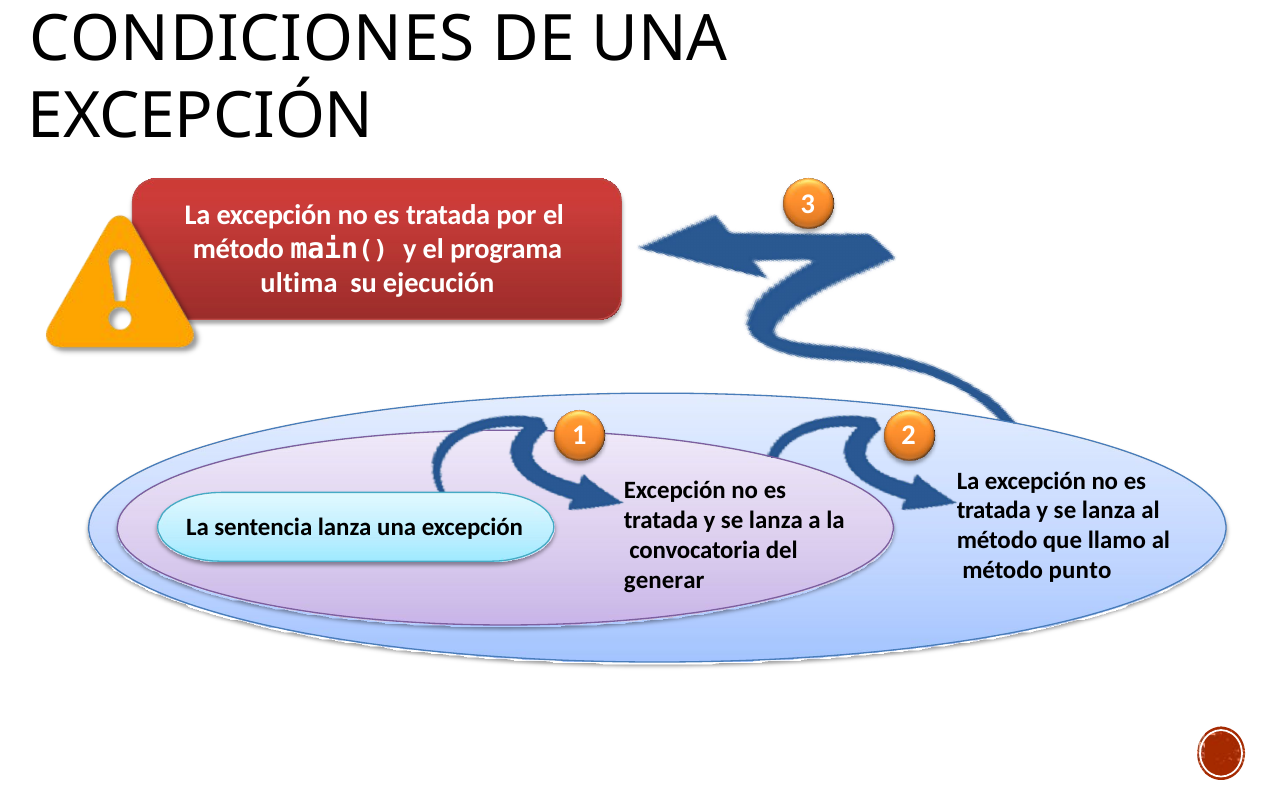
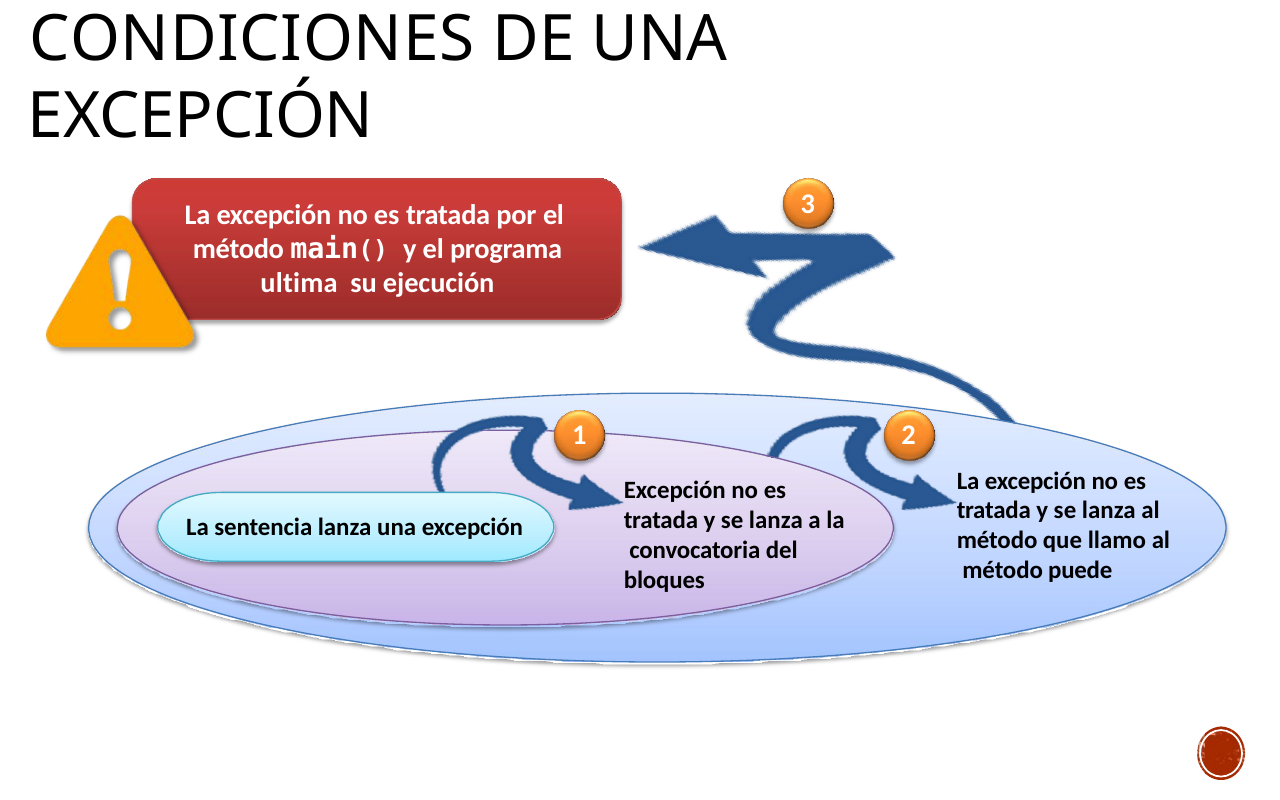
punto: punto -> puede (1080, 570)
generar: generar -> bloques (664, 580)
